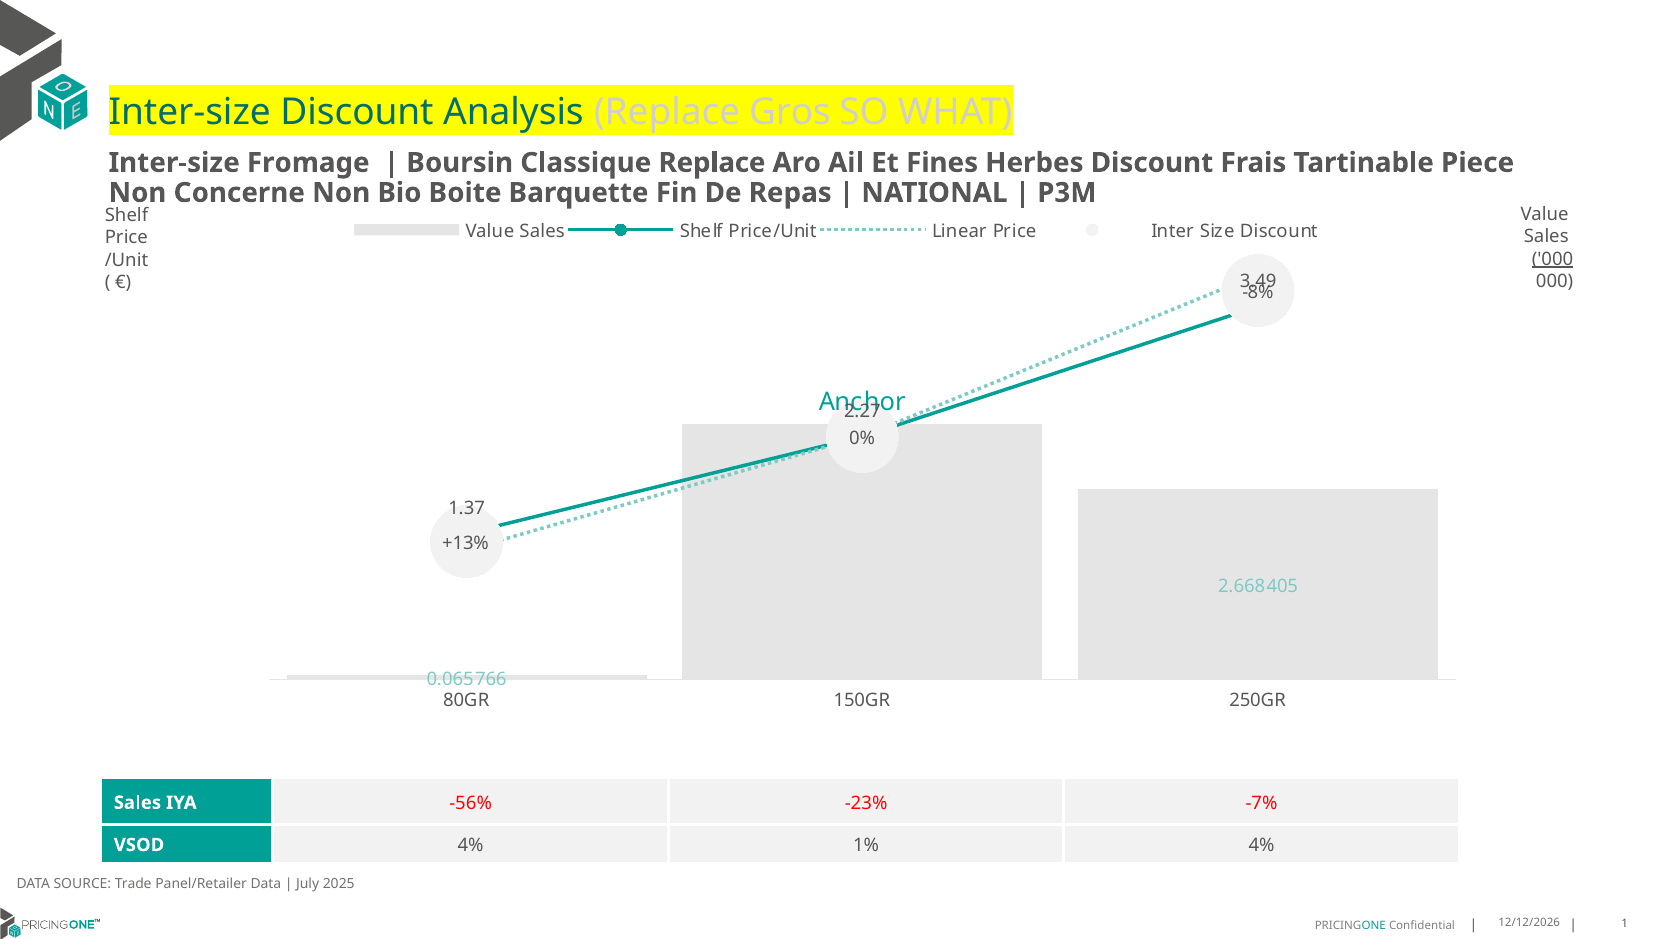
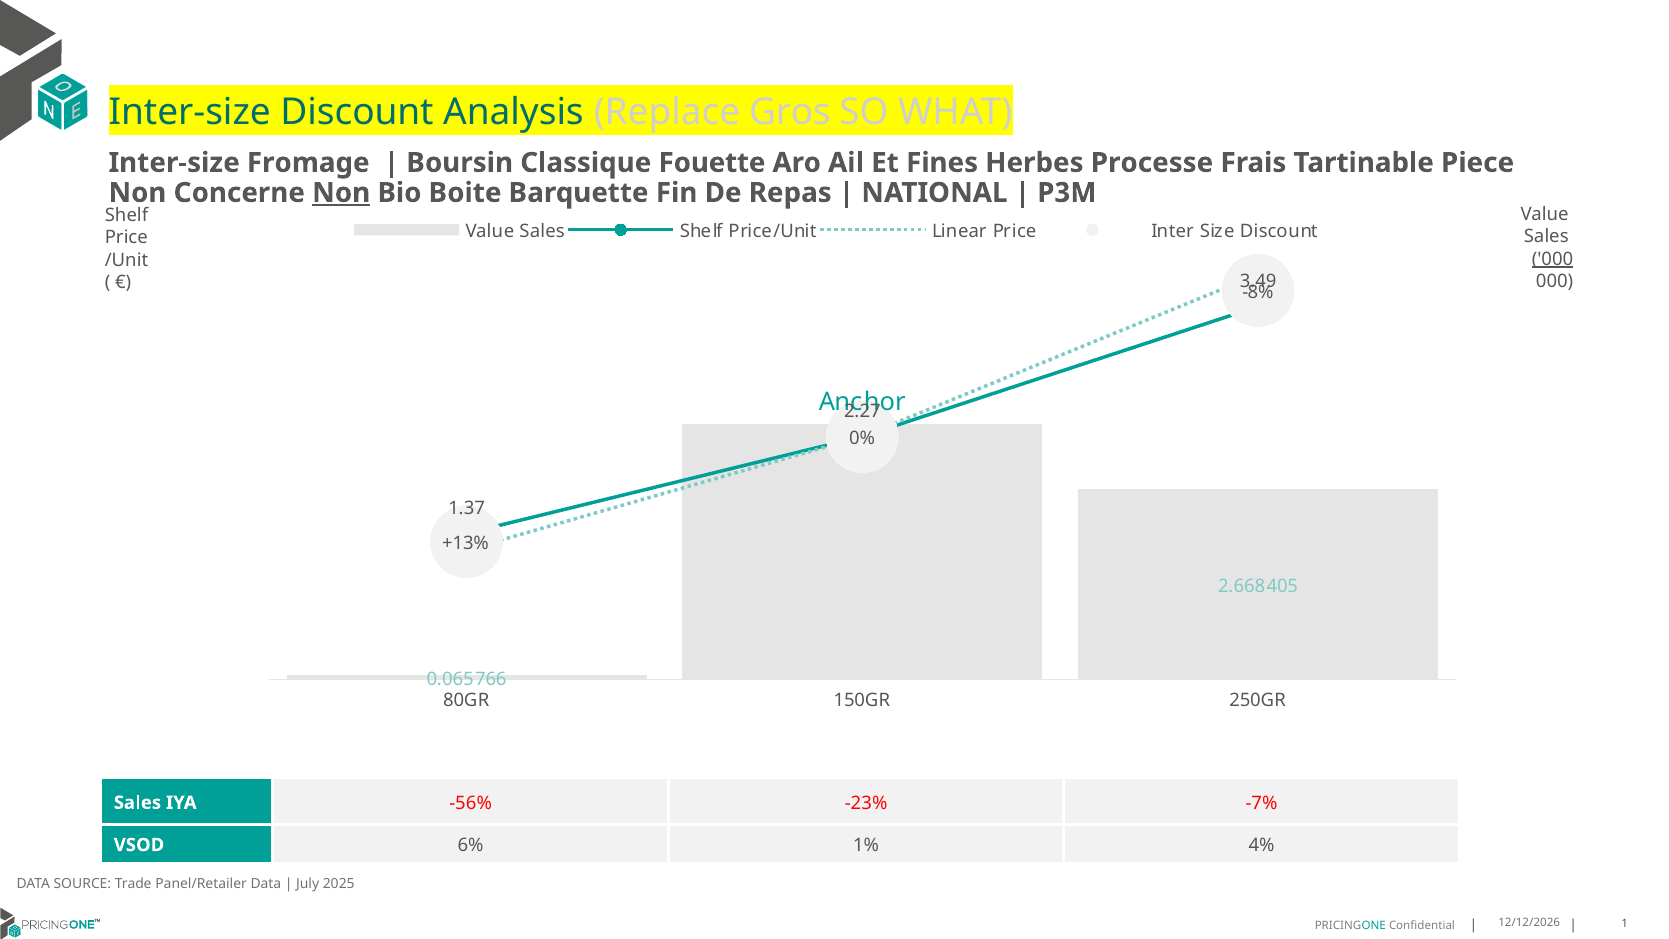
Classique Replace: Replace -> Fouette (712, 163)
Herbes Discount: Discount -> Processe (1152, 163)
Non underline: none -> present (341, 193)
VSOD 4%: 4% -> 6% (471, 846)
